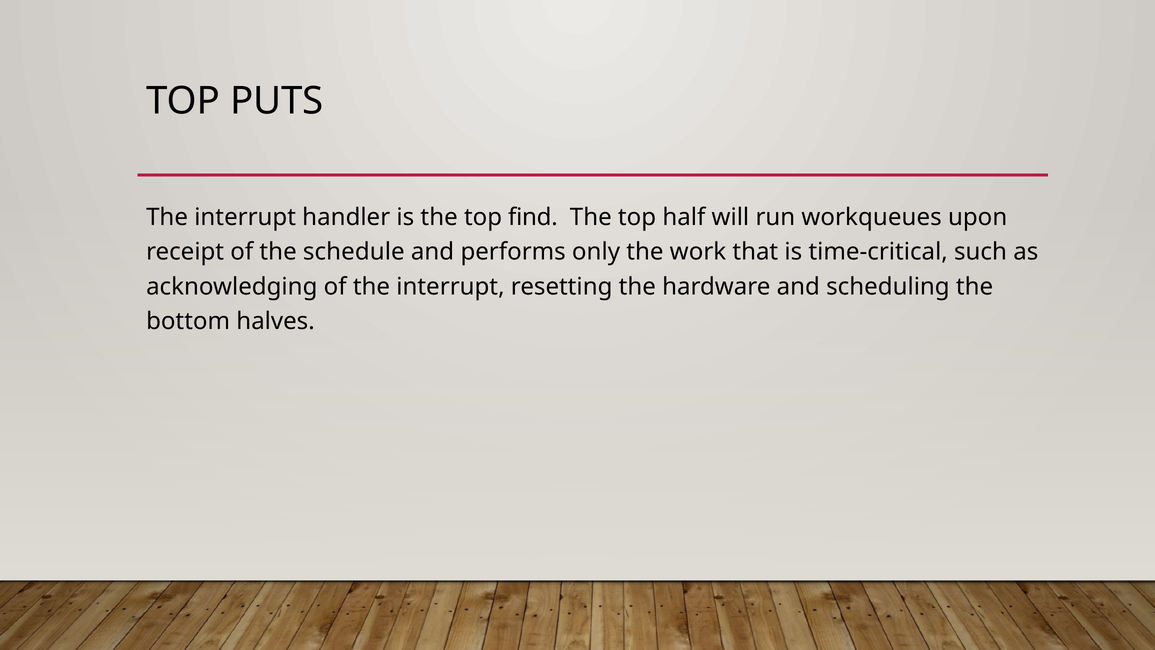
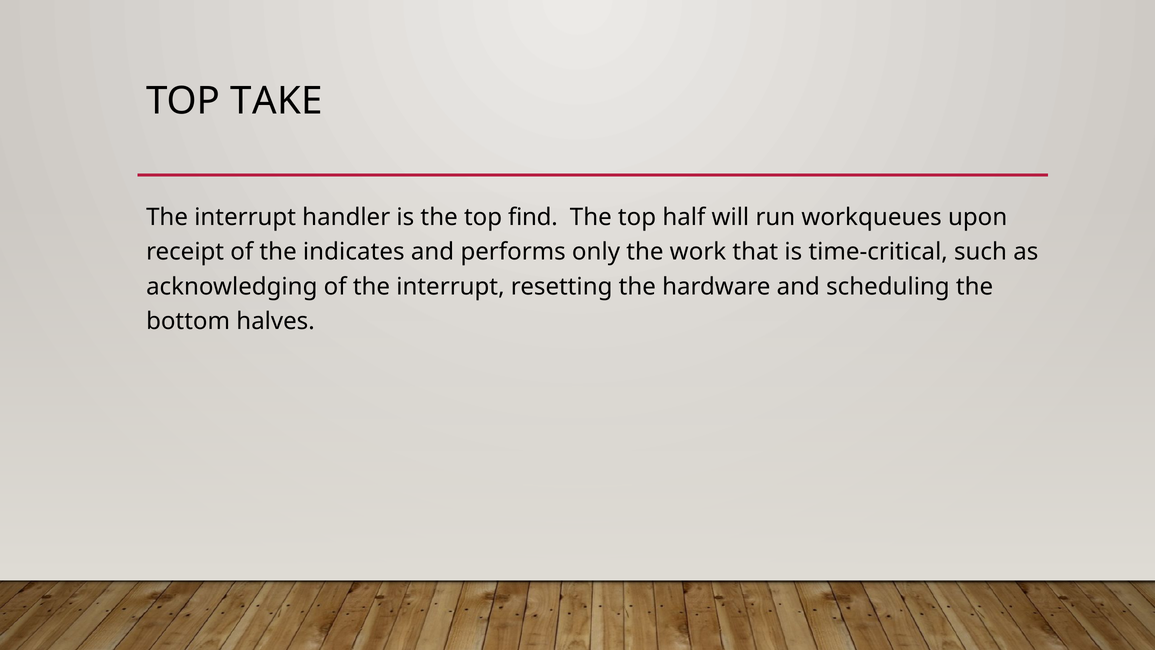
PUTS: PUTS -> TAKE (277, 101)
schedule: schedule -> indicates (354, 252)
